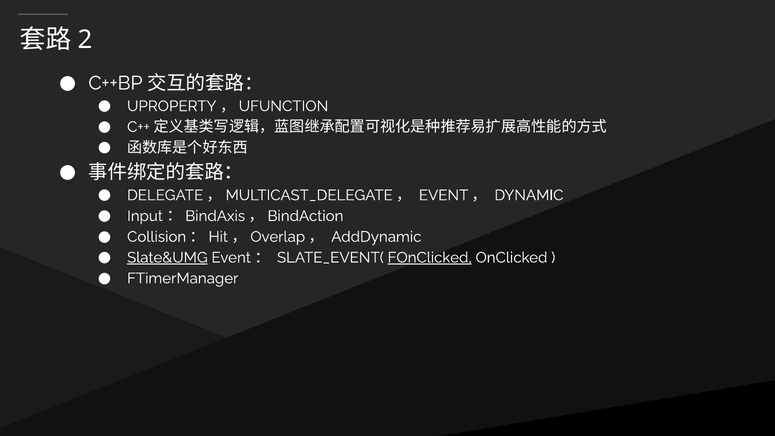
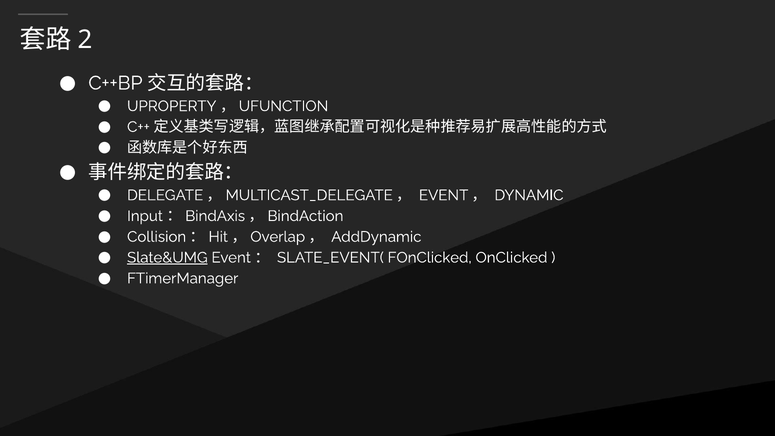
FOnClicked underline: present -> none (430, 258)
